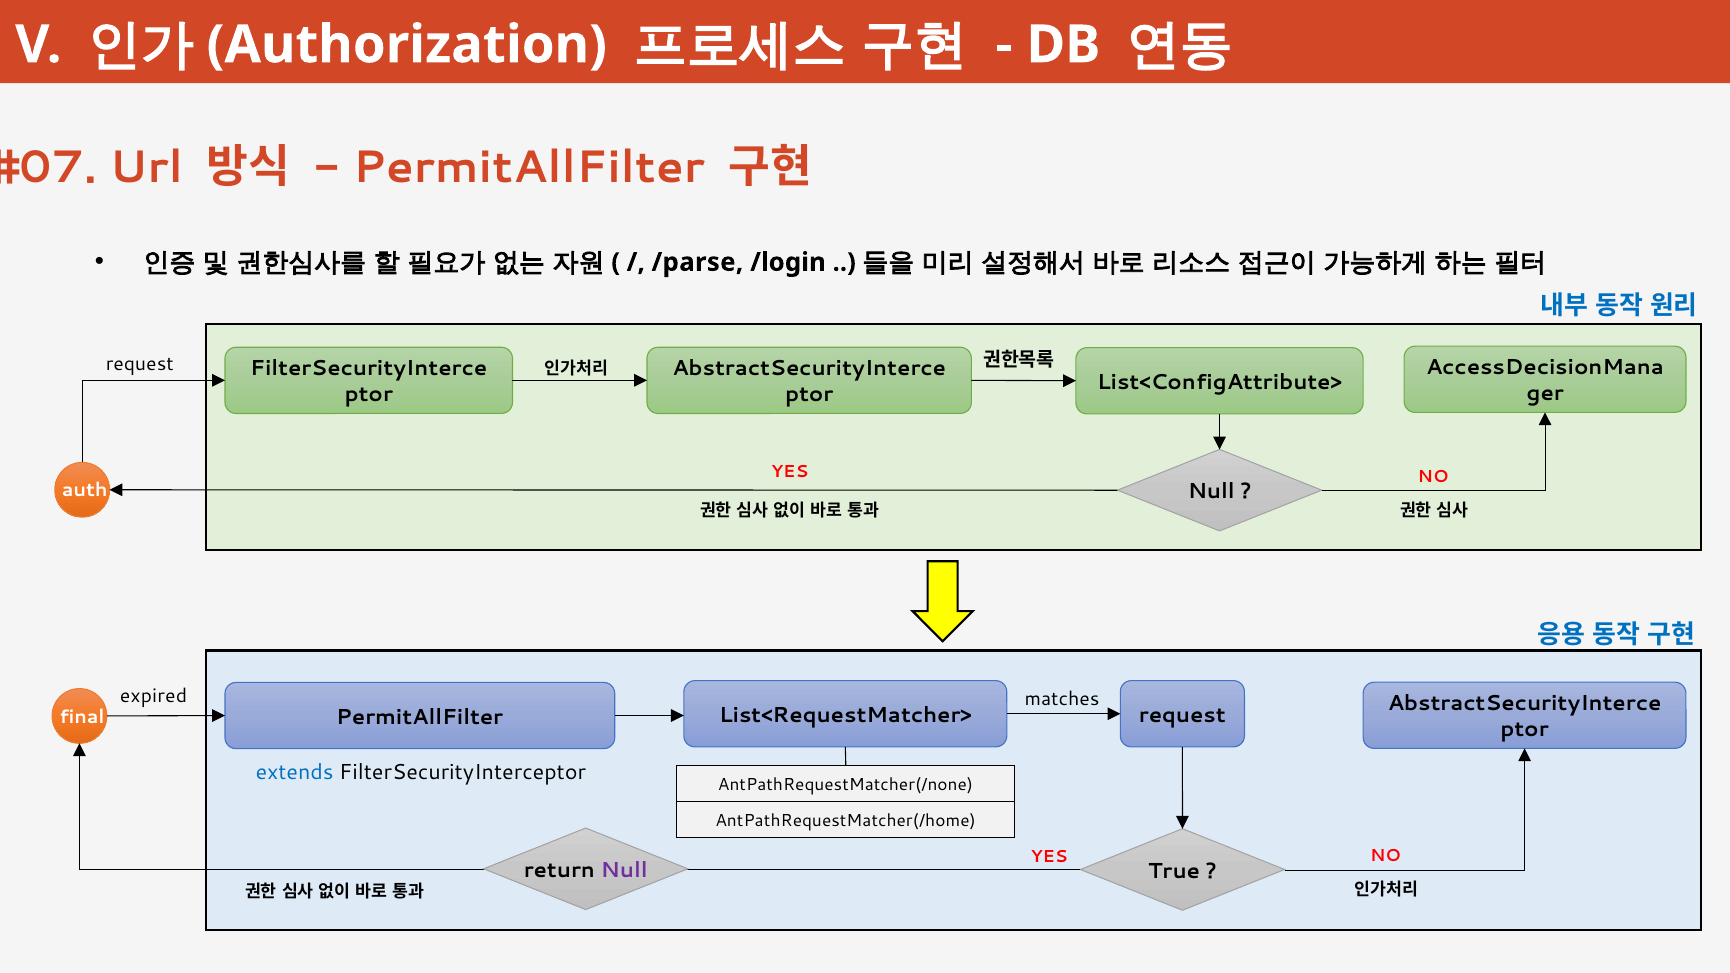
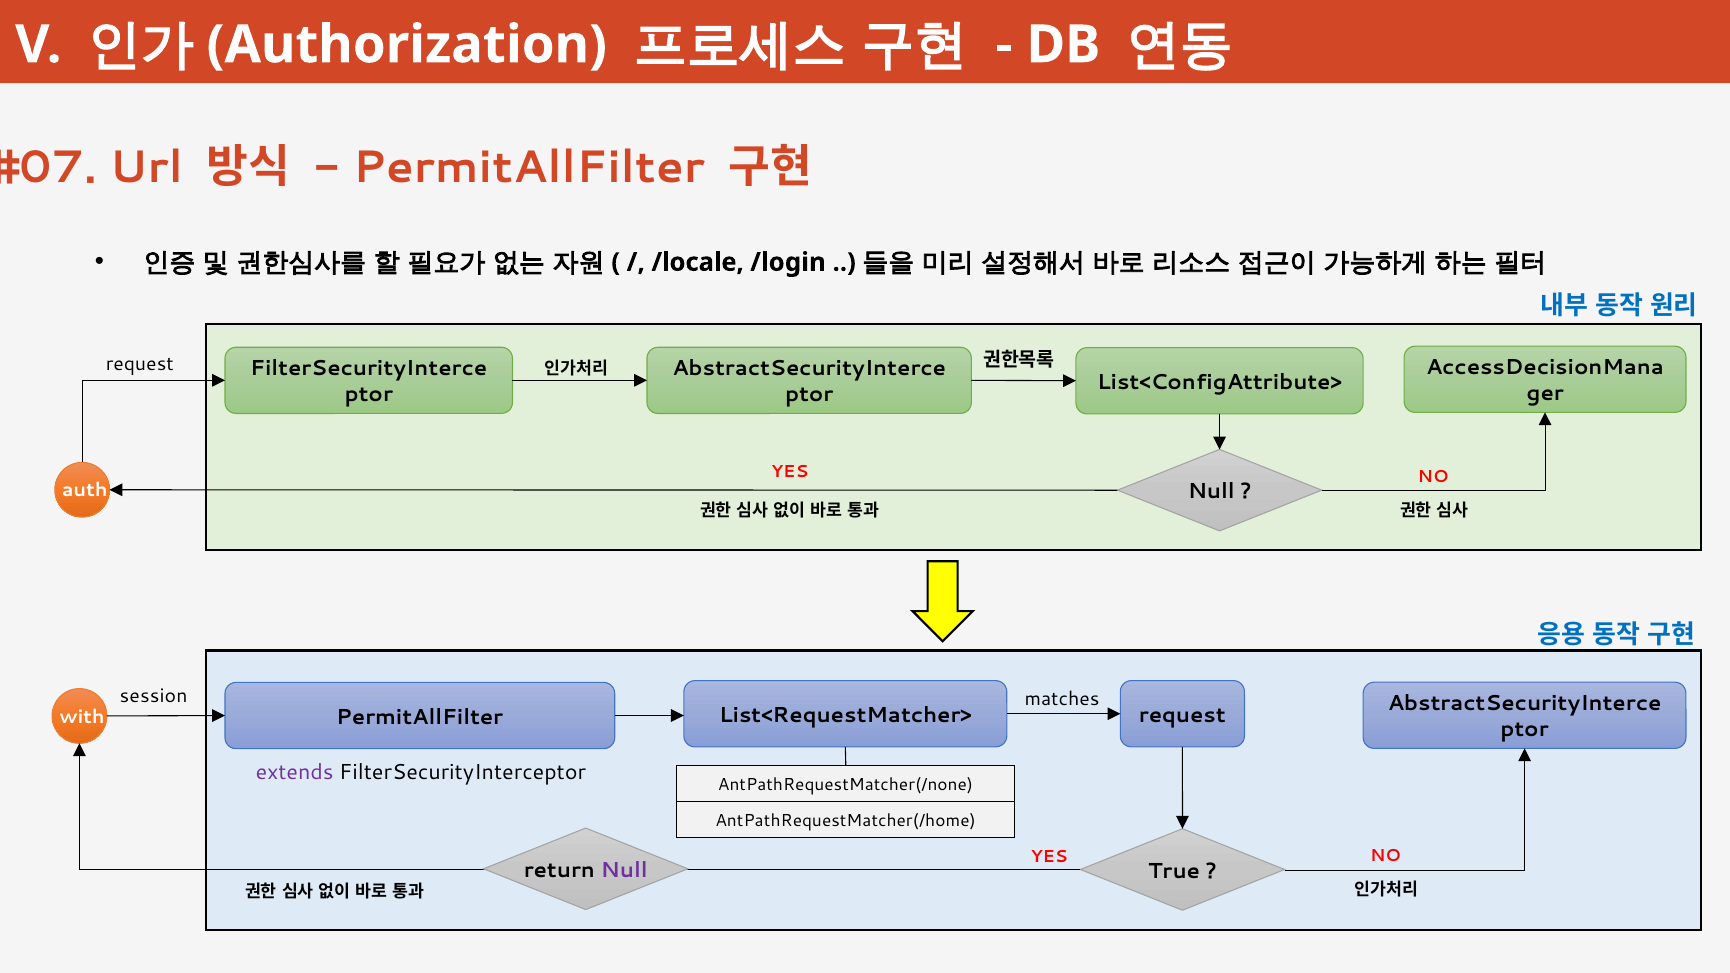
/parse: /parse -> /locale (698, 262)
expired: expired -> session (154, 696)
final: final -> with (82, 717)
extends colour: blue -> purple (295, 773)
